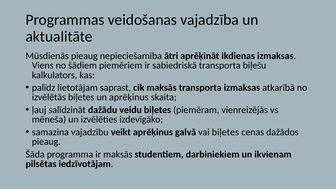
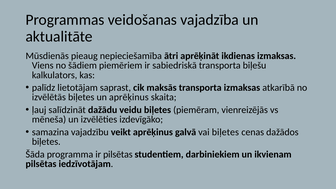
pieaug: pieaug -> biļetes (46, 142)
ir maksās: maksās -> pilsētas (118, 154)
